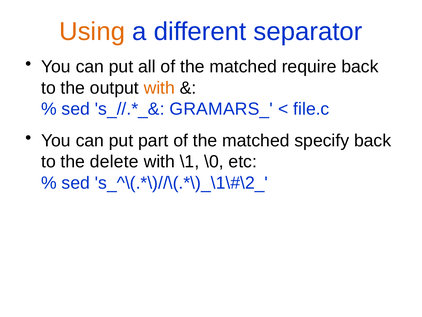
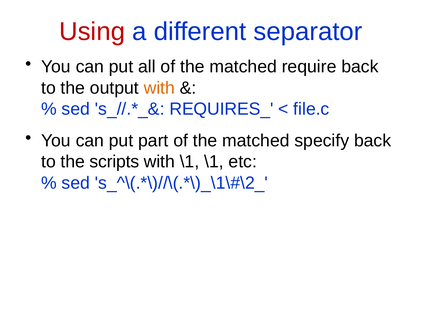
Using colour: orange -> red (92, 32)
GRAMARS_: GRAMARS_ -> REQUIRES_ (221, 109)
delete: delete -> scripts (114, 162)
\1 \0: \0 -> \1 (214, 162)
